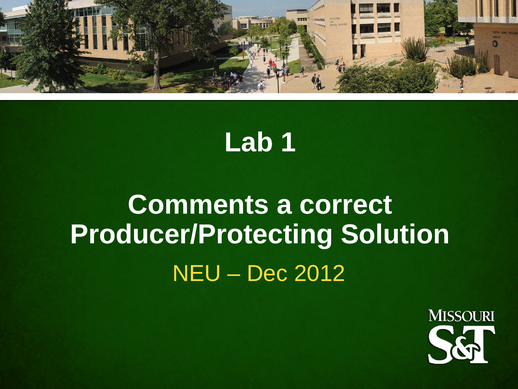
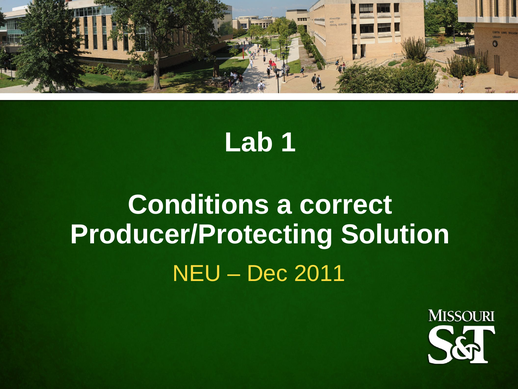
Comments: Comments -> Conditions (199, 205)
2012: 2012 -> 2011 (320, 273)
